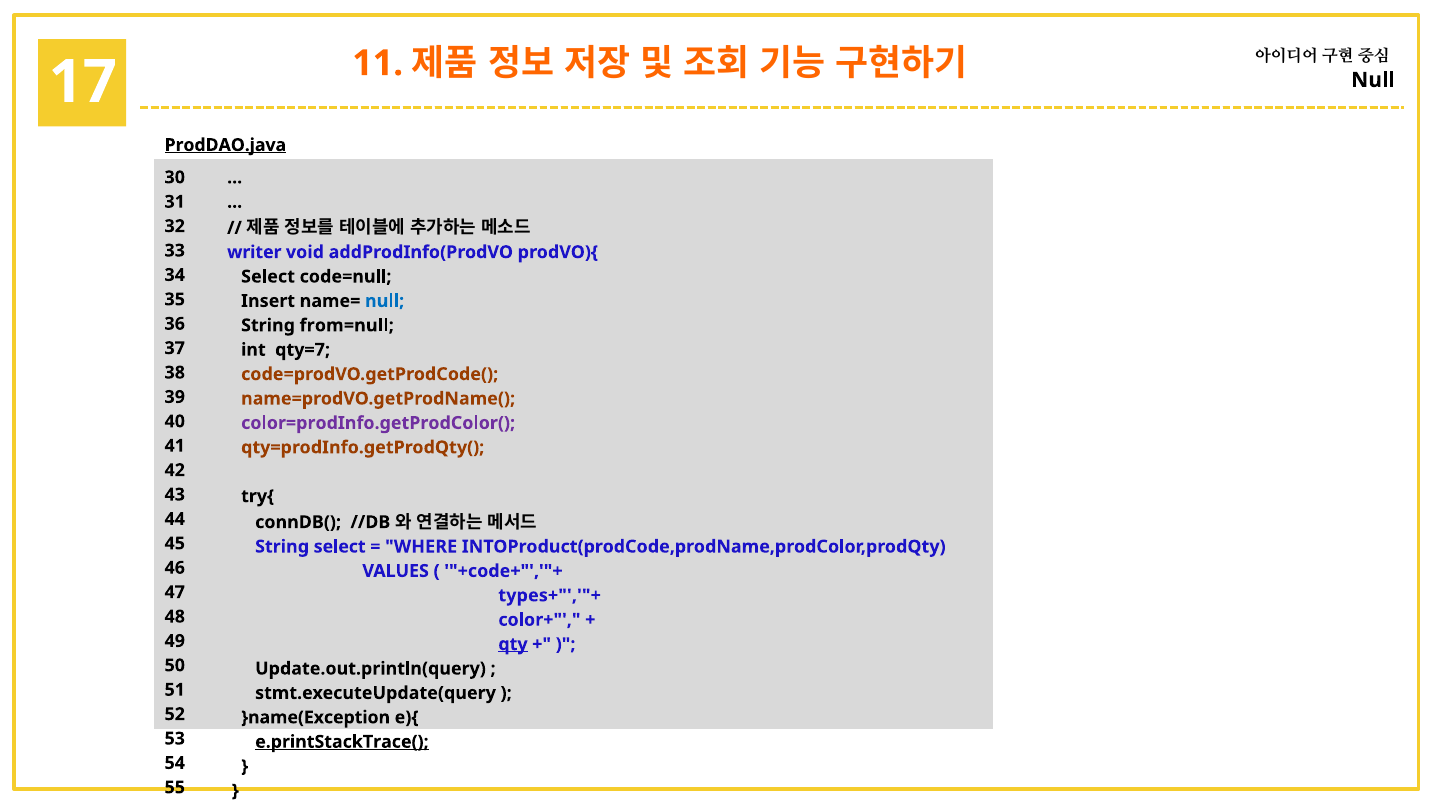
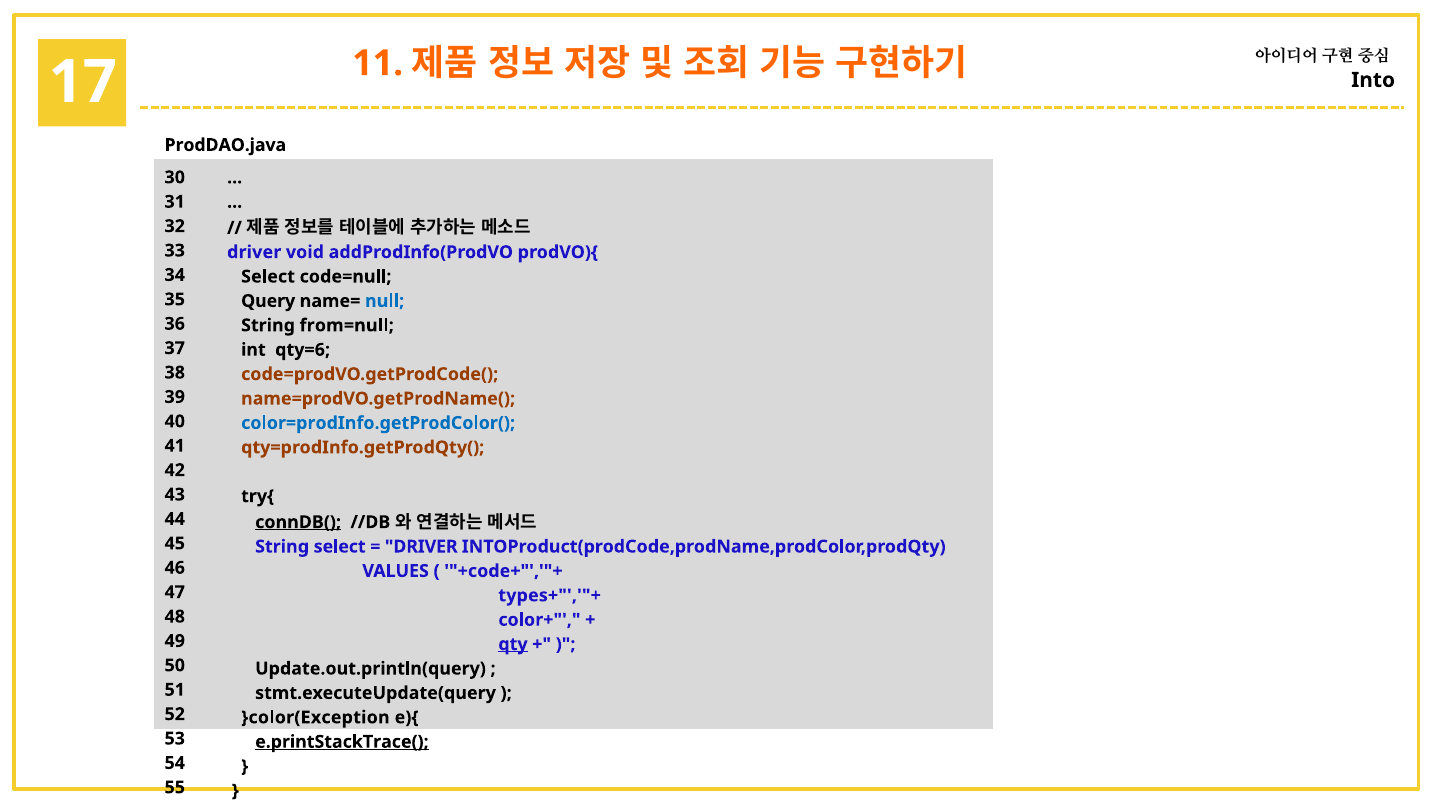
Null: Null -> Into (1373, 80)
ProdDAO.java underline: present -> none (225, 145)
writer: writer -> driver (254, 252)
Insert: Insert -> Query (268, 301)
qty=7: qty=7 -> qty=6 (303, 350)
color=prodInfo.getProdColor( colour: purple -> blue (378, 423)
connDB( underline: none -> present (298, 522)
WHERE: WHERE -> DRIVER (421, 547)
}name(Exception: }name(Exception -> }color(Exception (315, 718)
